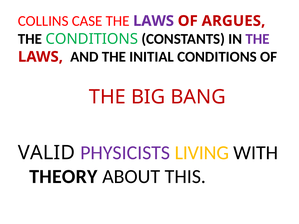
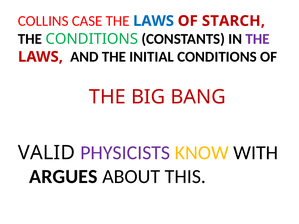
LAWS colour: purple -> blue (154, 21)
ARGUES: ARGUES -> STARCH (233, 21)
LIVING: LIVING -> KNOW (202, 153)
THEORY: THEORY -> ARGUES (63, 177)
